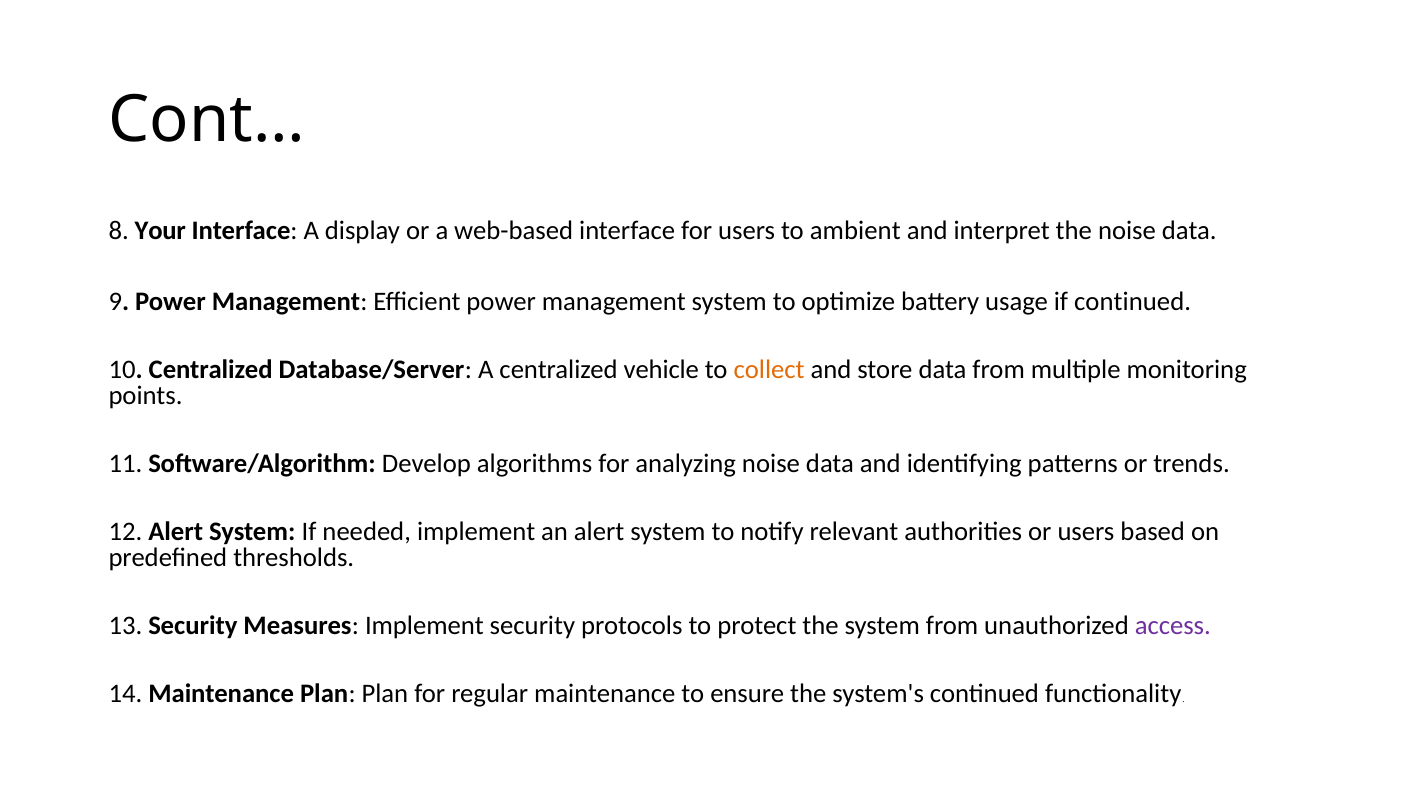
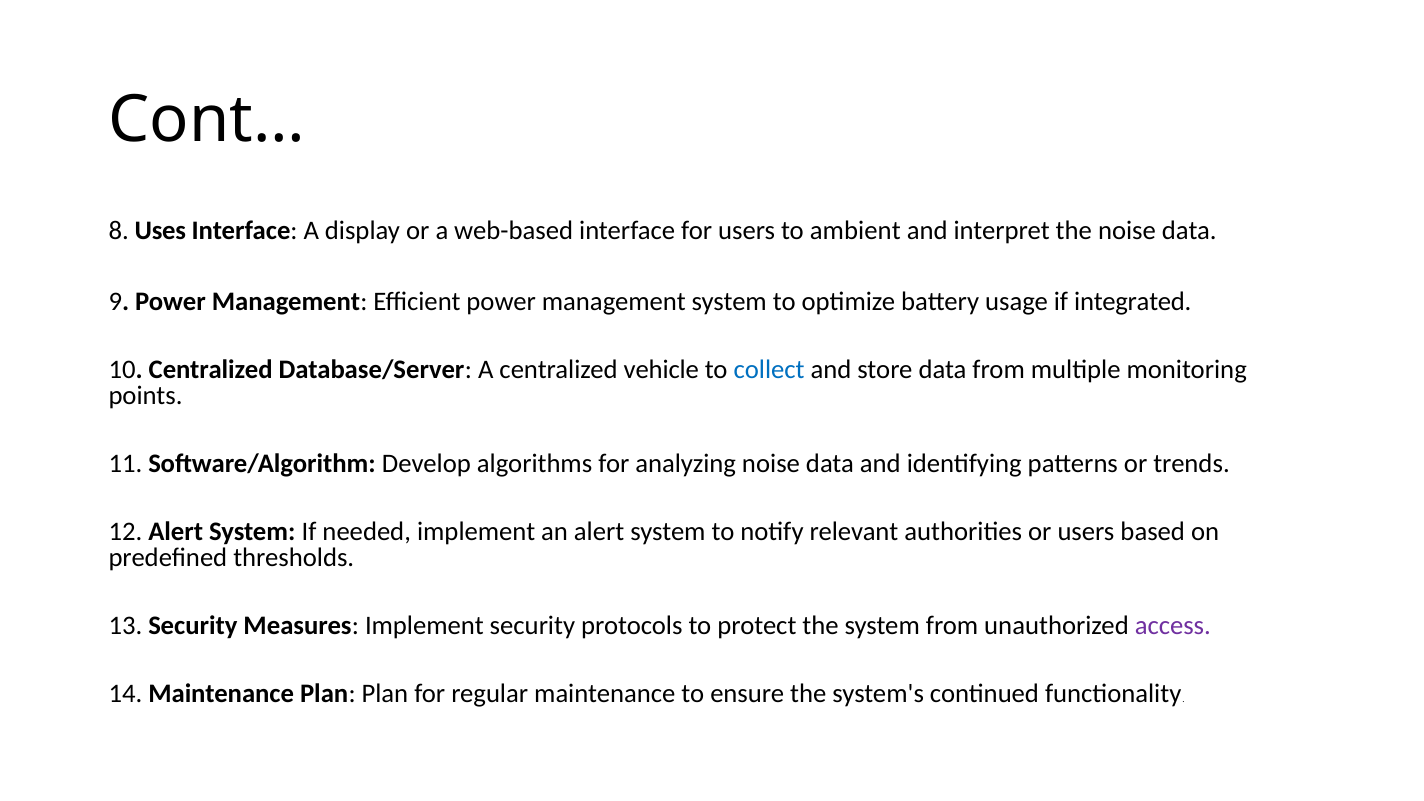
Your: Your -> Uses (160, 231)
if continued: continued -> integrated (1133, 302)
collect colour: orange -> blue (769, 370)
